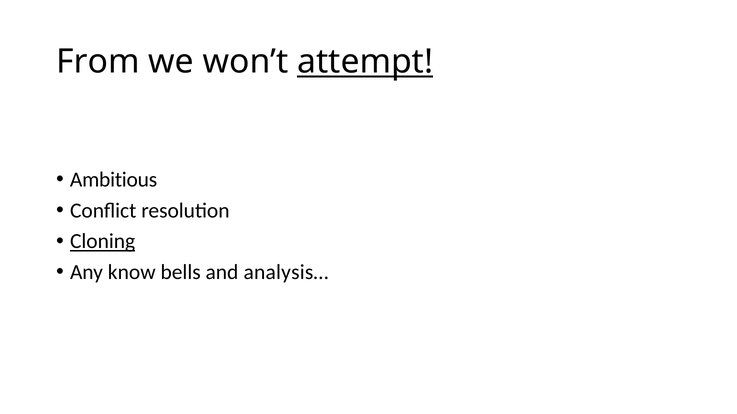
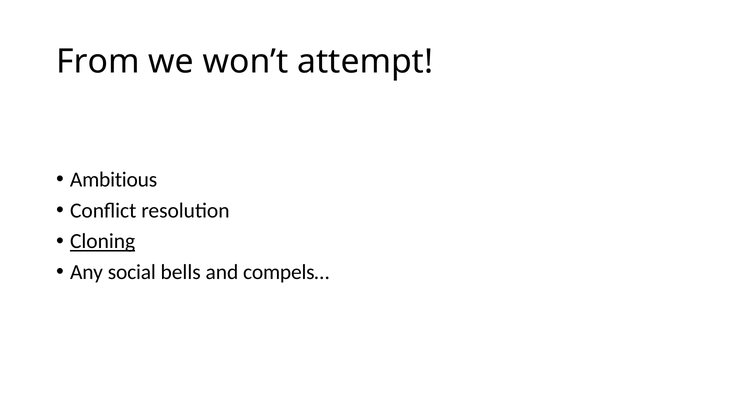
attempt underline: present -> none (365, 62)
know: know -> social (132, 273)
analysis…: analysis… -> compels… (286, 273)
